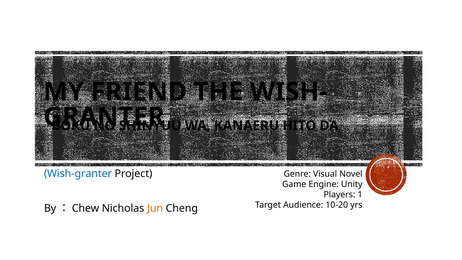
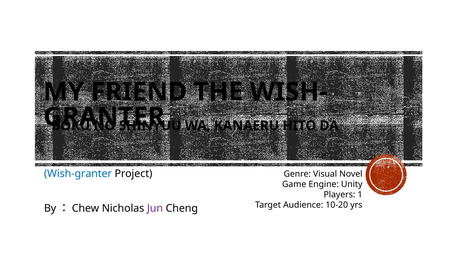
Jun colour: orange -> purple (155, 208)
